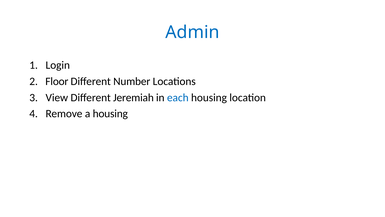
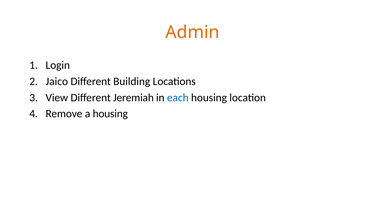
Admin colour: blue -> orange (192, 32)
Floor: Floor -> Jaico (57, 81)
Number: Number -> Building (132, 81)
